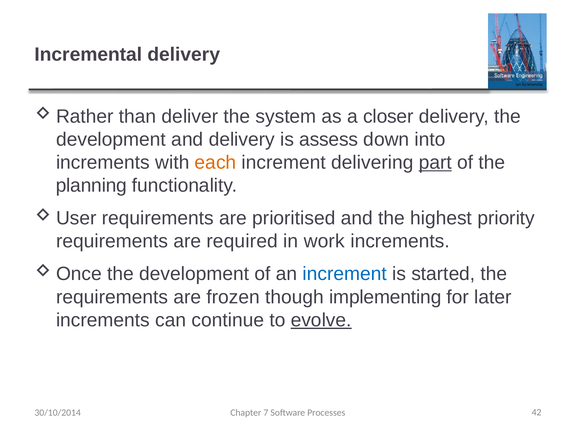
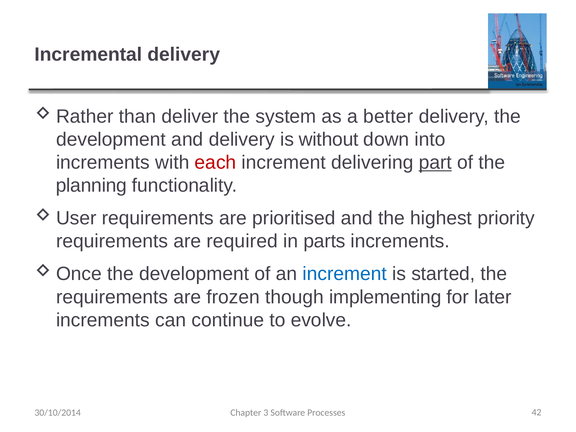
closer: closer -> better (388, 117)
assess: assess -> without (329, 140)
each colour: orange -> red (215, 163)
work: work -> parts (324, 241)
evolve underline: present -> none (321, 320)
7: 7 -> 3 (266, 413)
